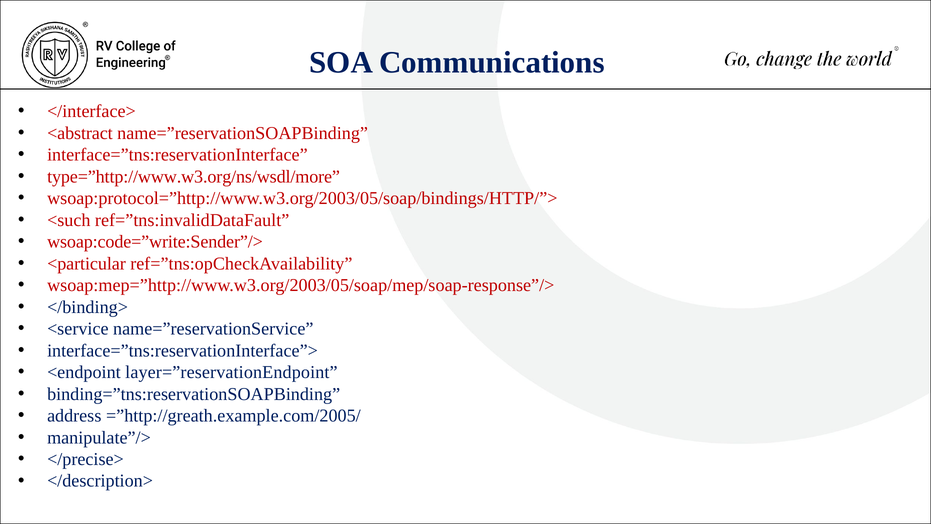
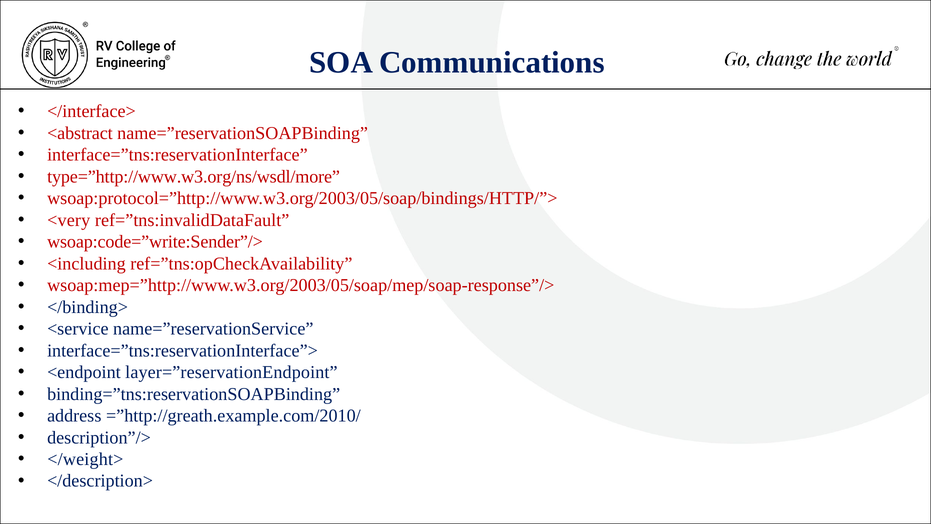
<such: <such -> <very (69, 220)
<particular: <particular -> <including (86, 263)
=”http://greath.example.com/2005/: =”http://greath.example.com/2005/ -> =”http://greath.example.com/2010/ (233, 416)
manipulate”/>: manipulate”/> -> description”/> (99, 437)
</precise>: </precise> -> </weight> (85, 459)
